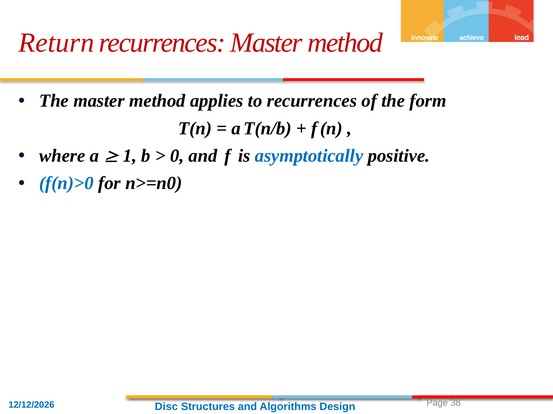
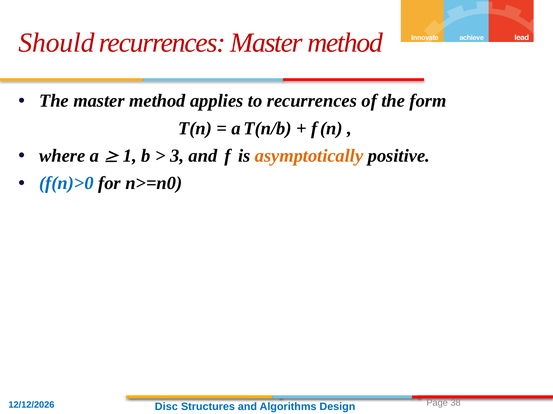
Return: Return -> Should (56, 43)
0: 0 -> 3 (177, 156)
asymptotically colour: blue -> orange (309, 156)
